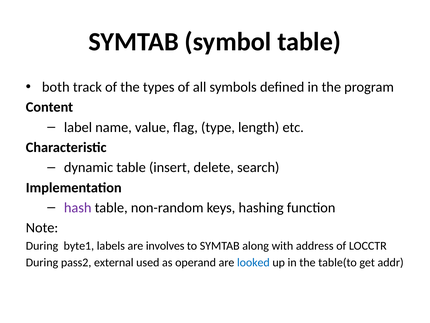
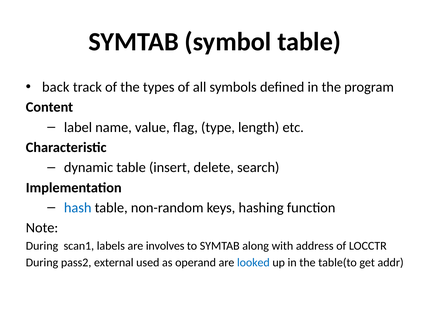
both: both -> back (56, 87)
hash colour: purple -> blue (78, 207)
byte1: byte1 -> scan1 (79, 245)
